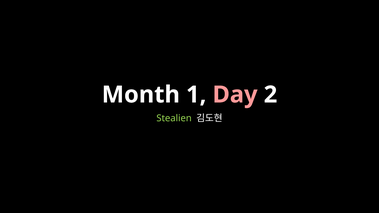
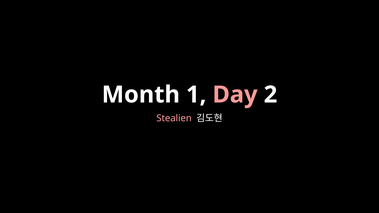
Stealien colour: light green -> pink (174, 118)
